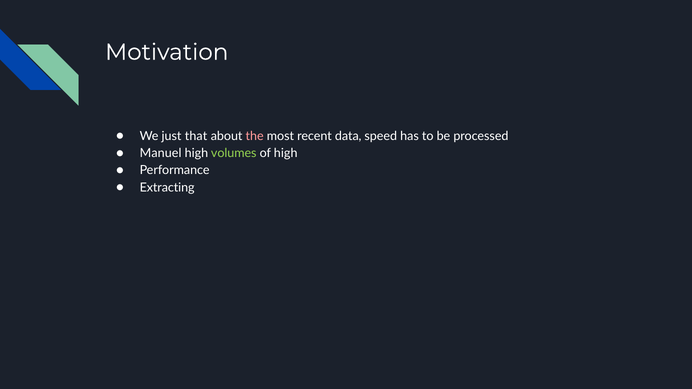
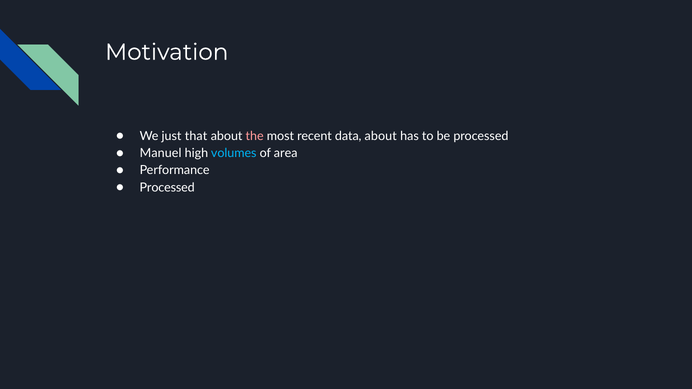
data speed: speed -> about (381, 136)
volumes colour: light green -> light blue (234, 153)
of high: high -> area (286, 153)
Extracting: Extracting -> Processed (167, 188)
